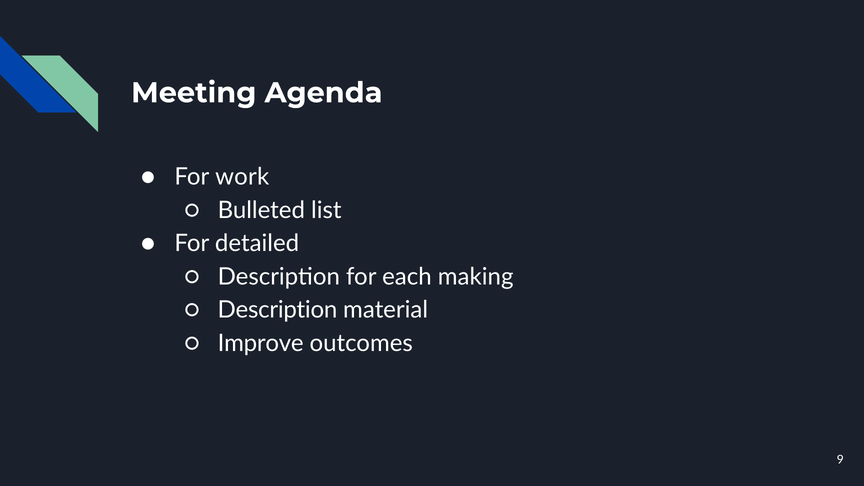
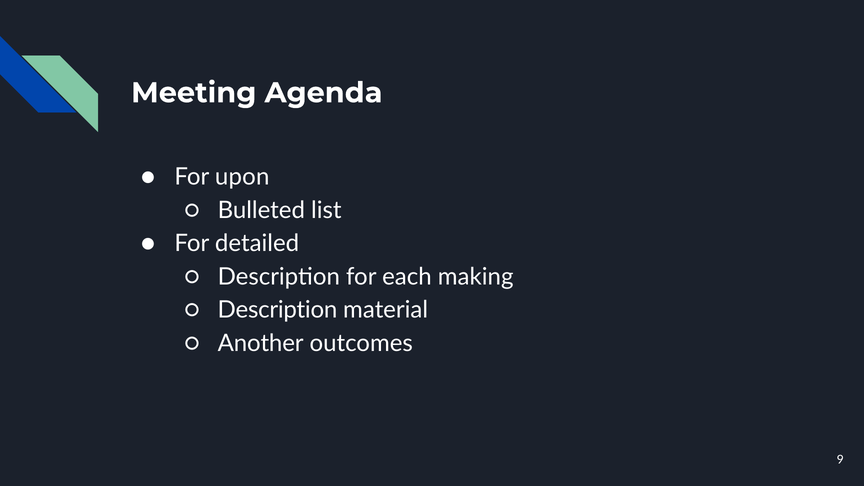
work: work -> upon (242, 177)
Improve: Improve -> Another (261, 343)
